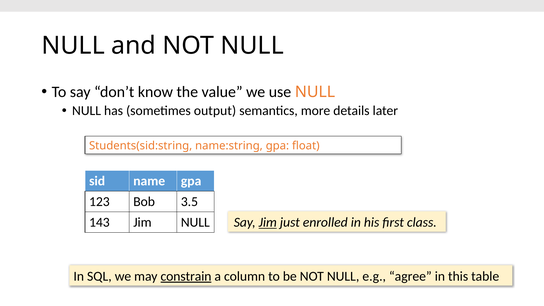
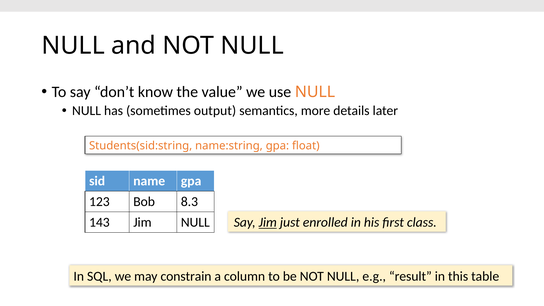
3.5: 3.5 -> 8.3 (189, 202)
constrain underline: present -> none (186, 276)
agree: agree -> result (410, 276)
